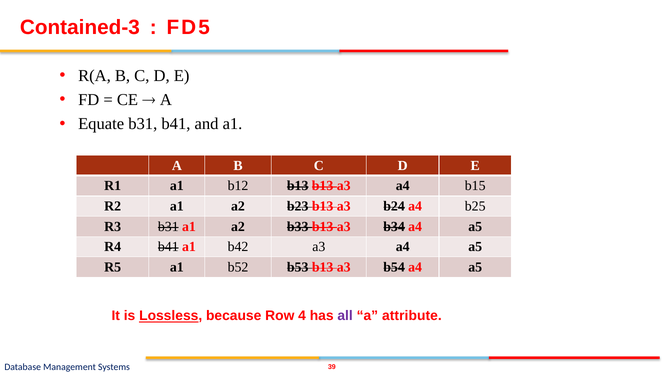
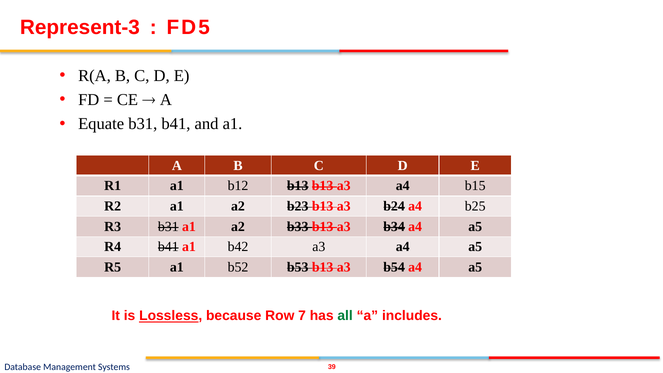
Contained-3: Contained-3 -> Represent-3 (80, 28)
4: 4 -> 7 (302, 316)
all colour: purple -> green (345, 316)
attribute: attribute -> includes (412, 316)
